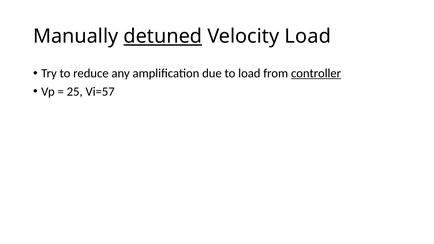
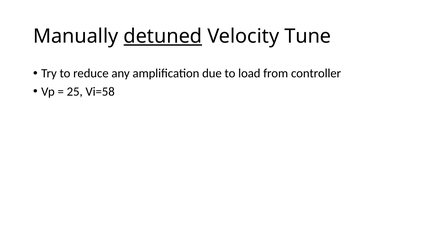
Velocity Load: Load -> Tune (308, 36)
controller underline: present -> none (316, 73)
Vi=57: Vi=57 -> Vi=58 (100, 92)
